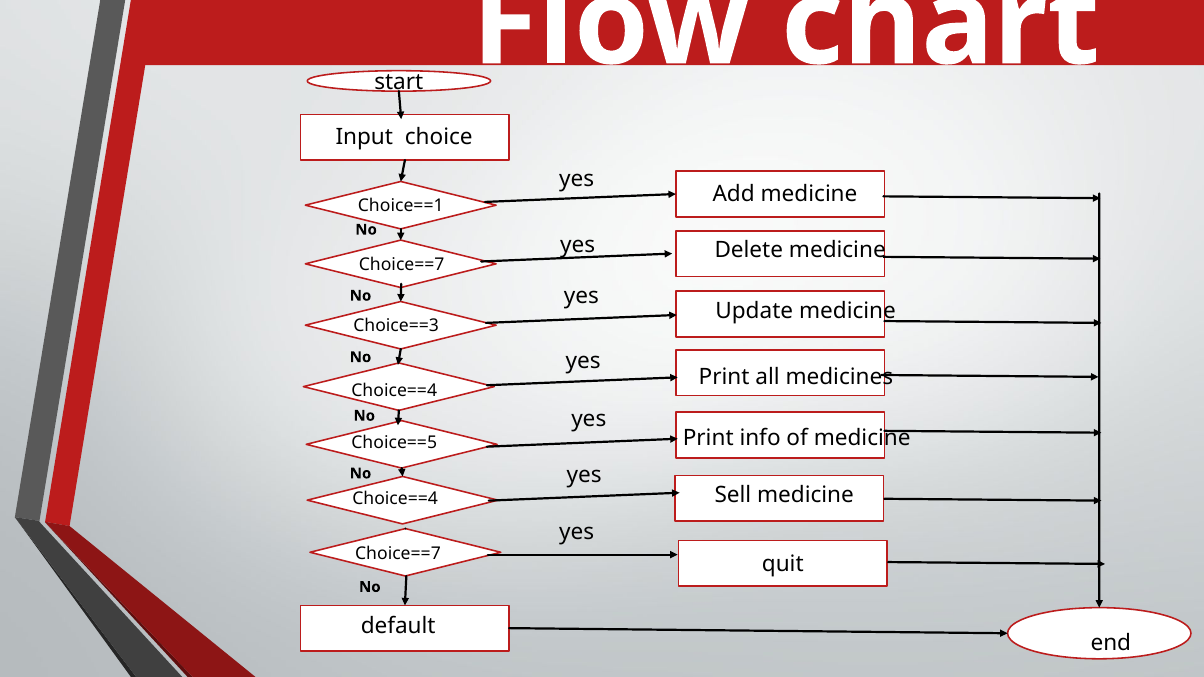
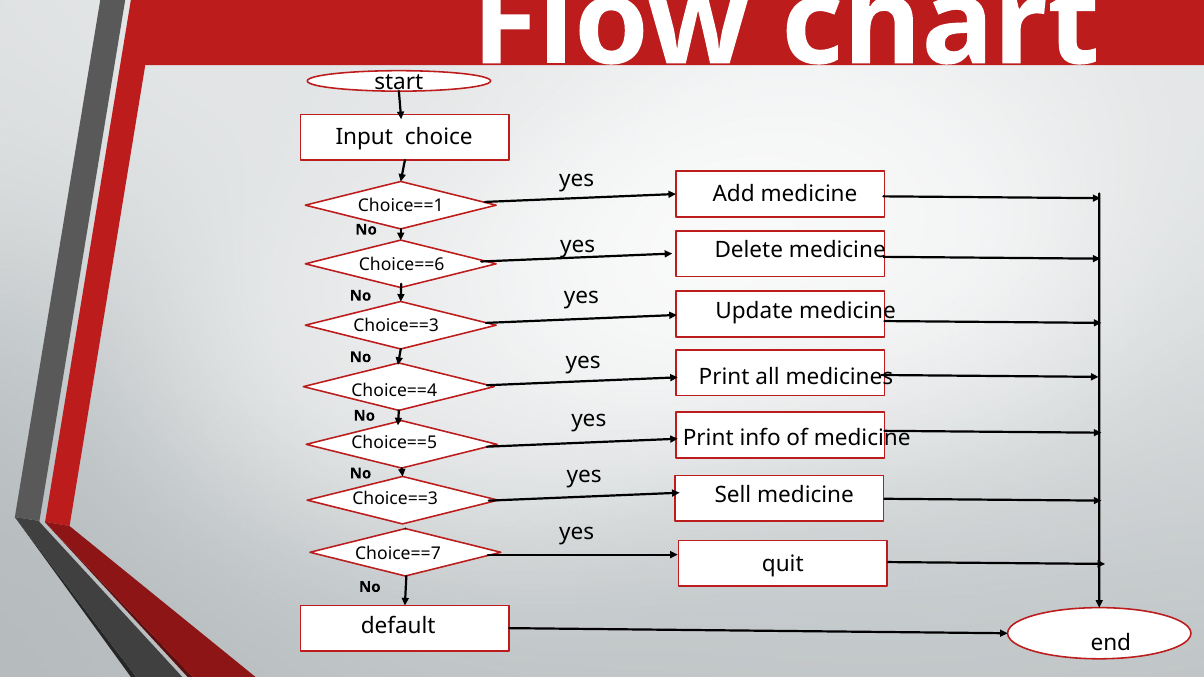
Choice==7: Choice==7 -> Choice==6 (402, 265)
Choice==4: Choice==4 -> Choice==3 (395, 499)
